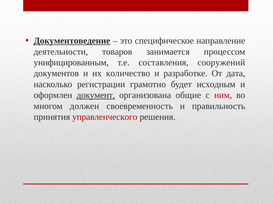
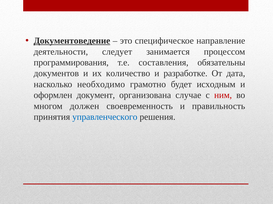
товаров: товаров -> следует (117, 52)
унифицированным: унифицированным -> программирования (71, 63)
сооружений: сооружений -> обязательны (221, 63)
регистрации: регистрации -> необходимо (101, 85)
документ underline: present -> none (96, 96)
общие: общие -> случае (188, 96)
управленческого colour: red -> blue (105, 117)
